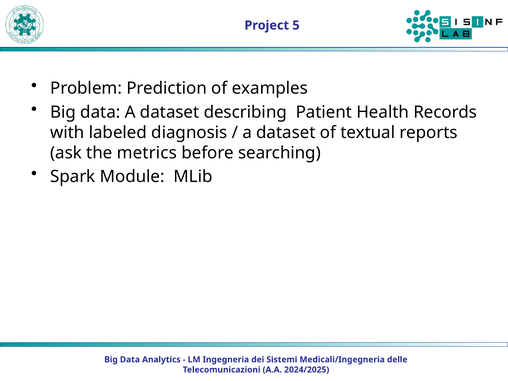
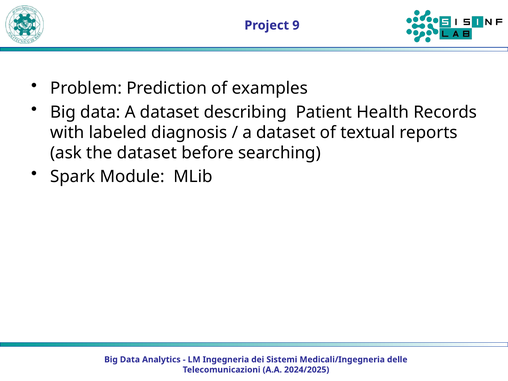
5: 5 -> 9 (296, 25)
the metrics: metrics -> dataset (147, 153)
